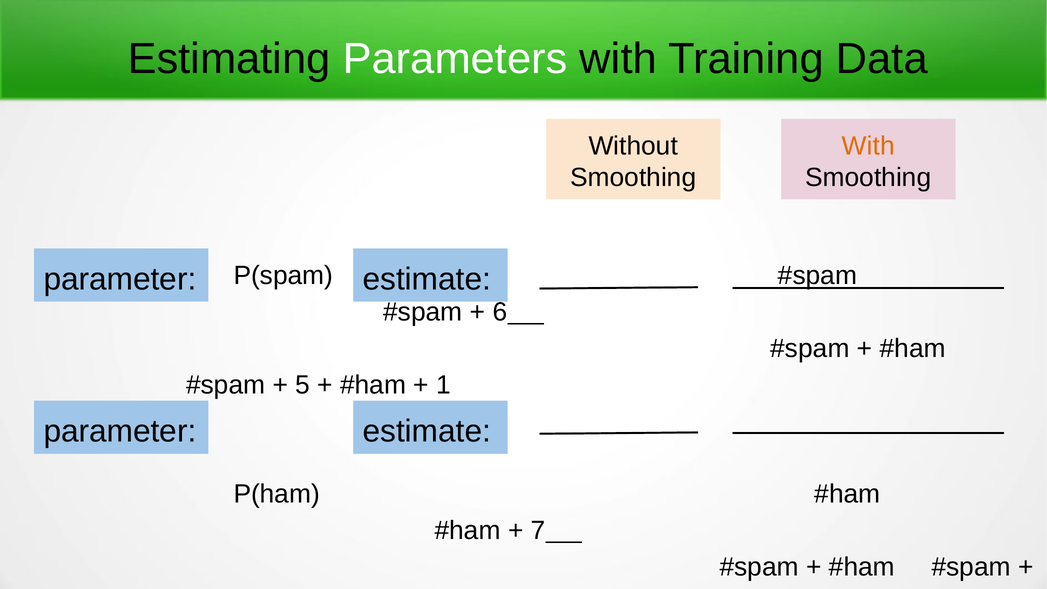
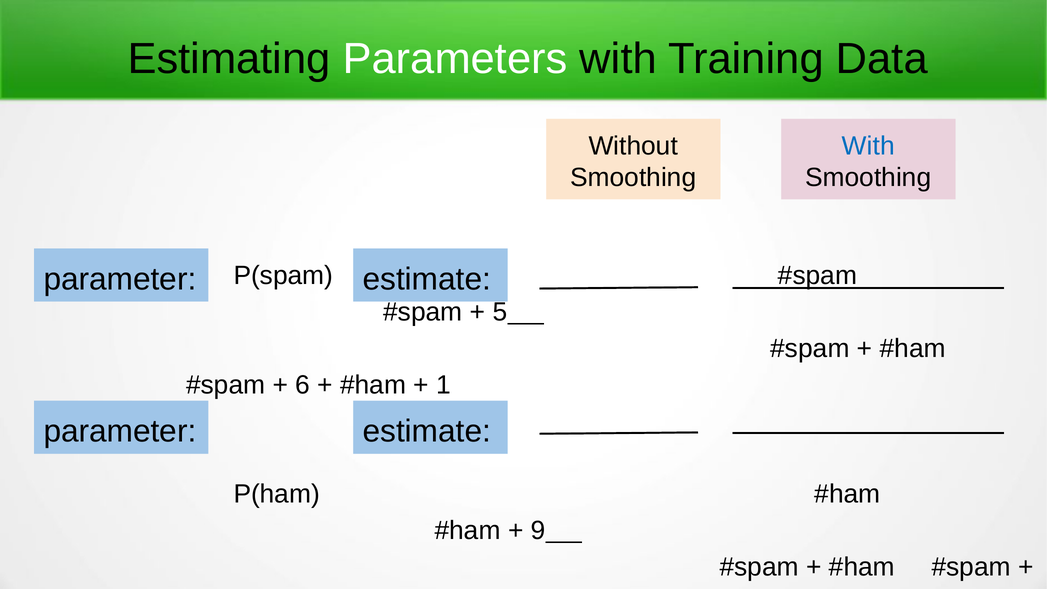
With colour: orange -> blue (868, 146)
6: 6 -> 5 (500, 312)
5: 5 -> 6 (303, 385)
7: 7 -> 9 (538, 531)
